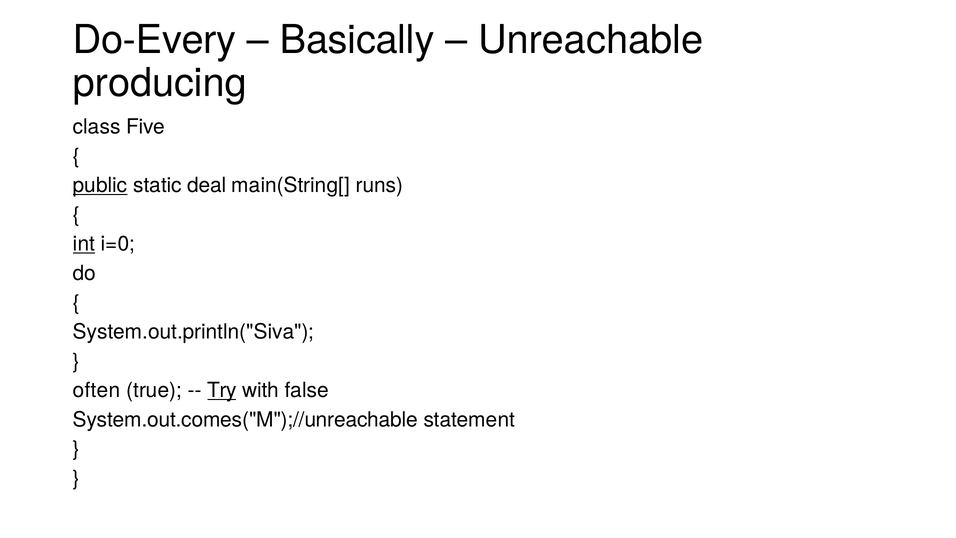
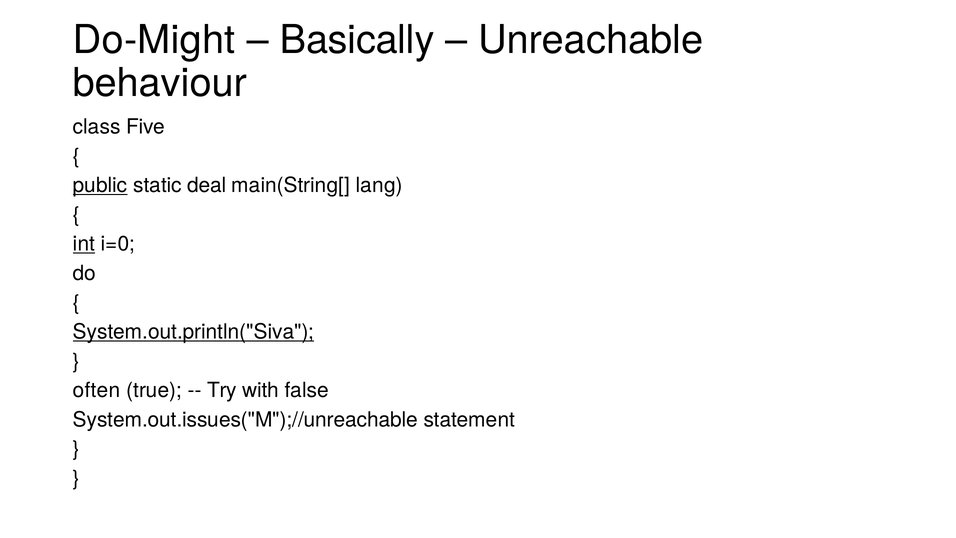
Do-Every: Do-Every -> Do-Might (154, 40)
producing: producing -> behaviour (160, 83)
runs: runs -> lang (379, 185)
System.out.println("Siva underline: none -> present (194, 332)
Try underline: present -> none (222, 390)
System.out.comes("M");//unreachable: System.out.comes("M");//unreachable -> System.out.issues("M");//unreachable (245, 420)
